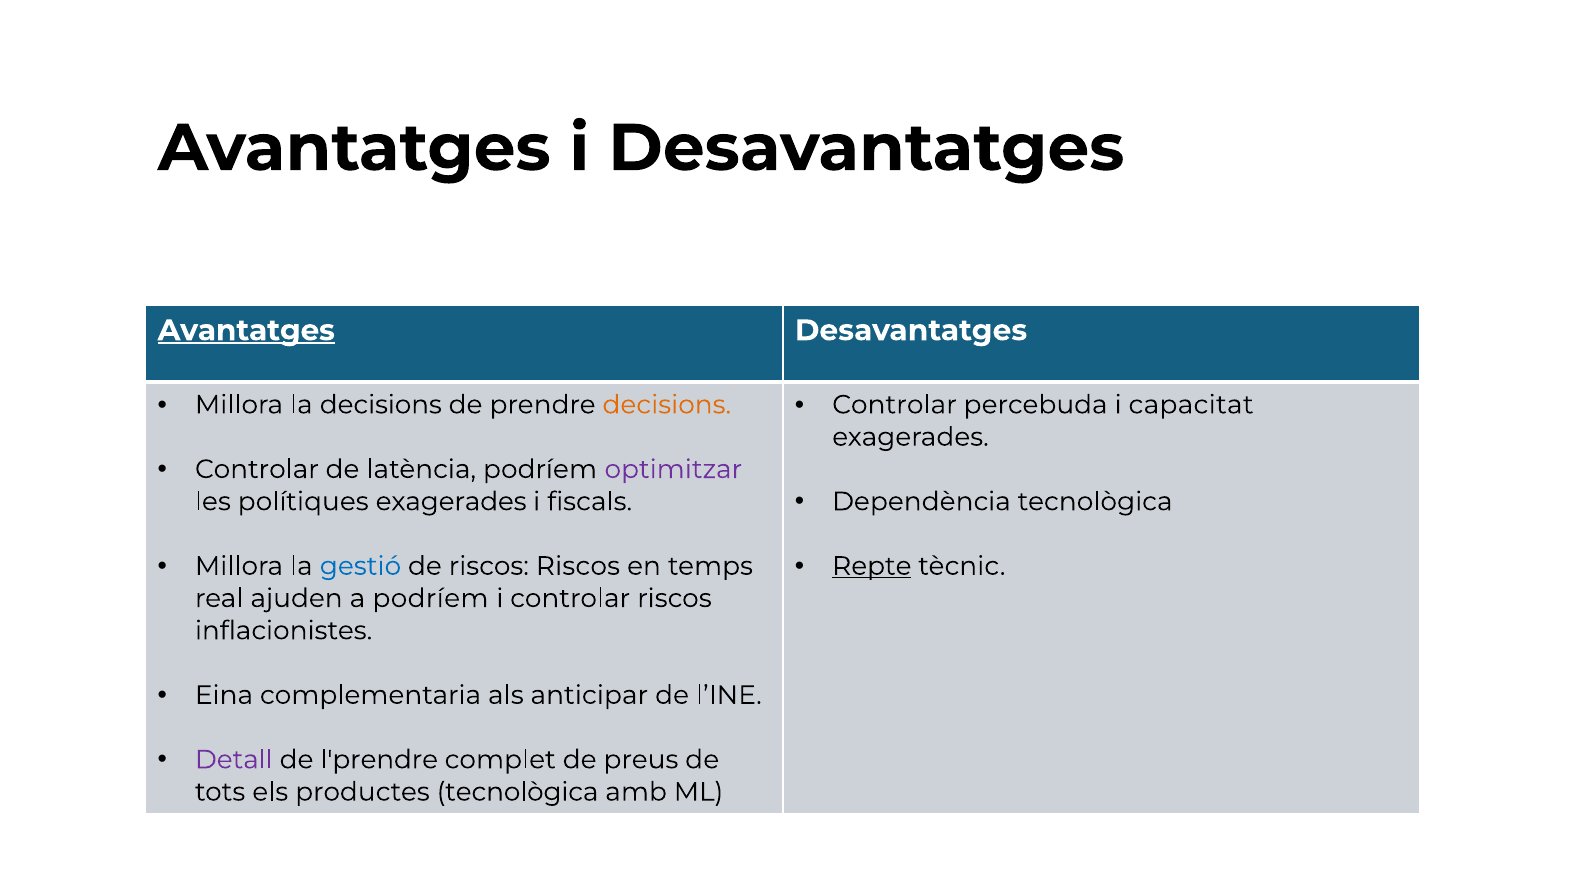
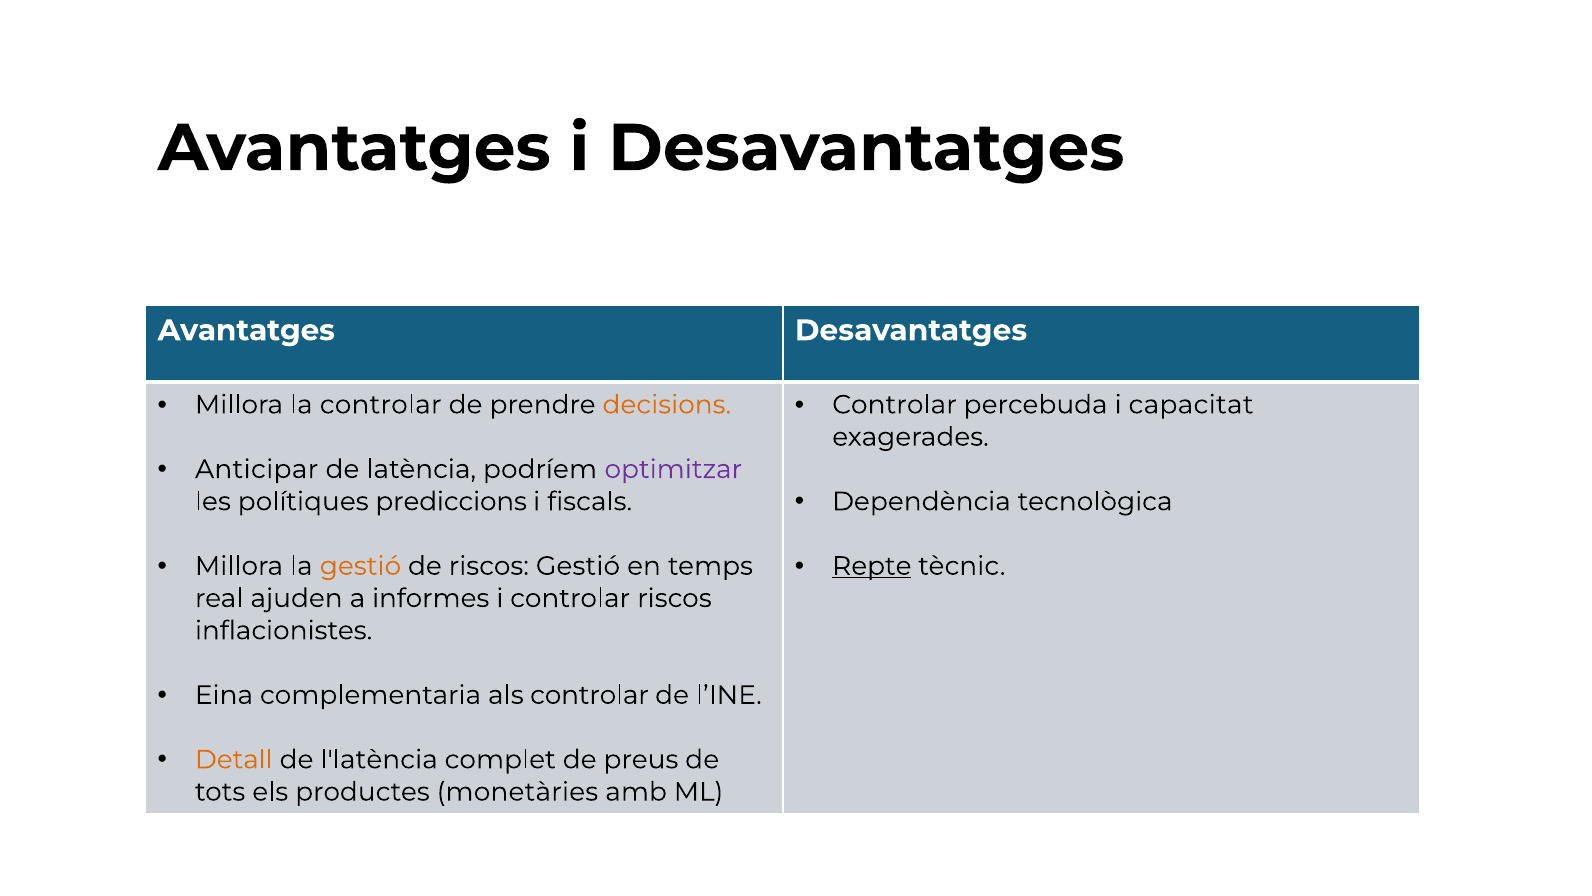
Avantatges underline: present -> none (246, 330)
la decisions: decisions -> controlar (381, 404)
Controlar: Controlar -> Anticipar (257, 469)
polítiques exagerades: exagerades -> prediccions (451, 501)
gestió colour: blue -> orange (360, 566)
riscos Riscos: Riscos -> Gestió (578, 566)
a podríem: podríem -> informes (431, 598)
als anticipar: anticipar -> controlar (589, 695)
Detall colour: purple -> orange (234, 759)
l'prendre: l'prendre -> l'latència (379, 759)
productes tecnològica: tecnològica -> monetàries (517, 791)
